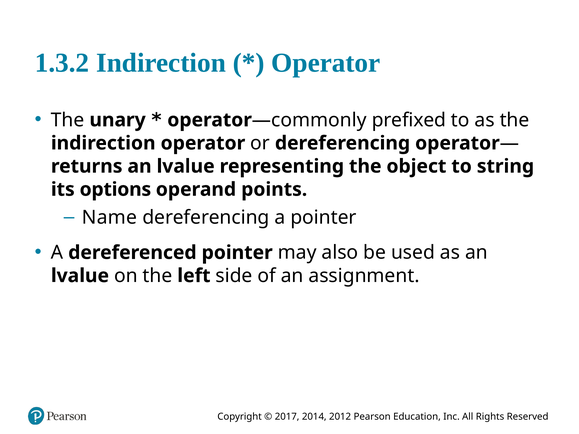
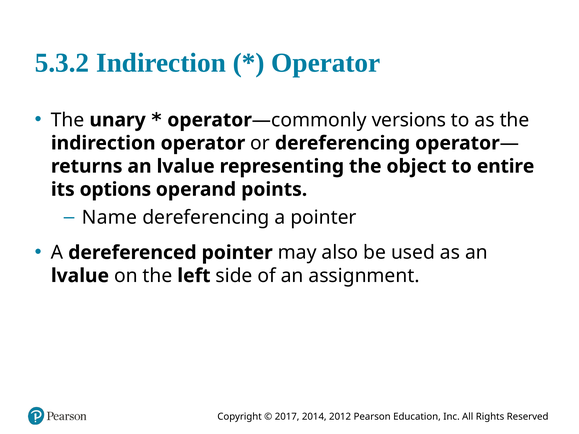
1.3.2: 1.3.2 -> 5.3.2 (62, 63)
prefixed: prefixed -> versions (409, 120)
string: string -> entire (506, 166)
